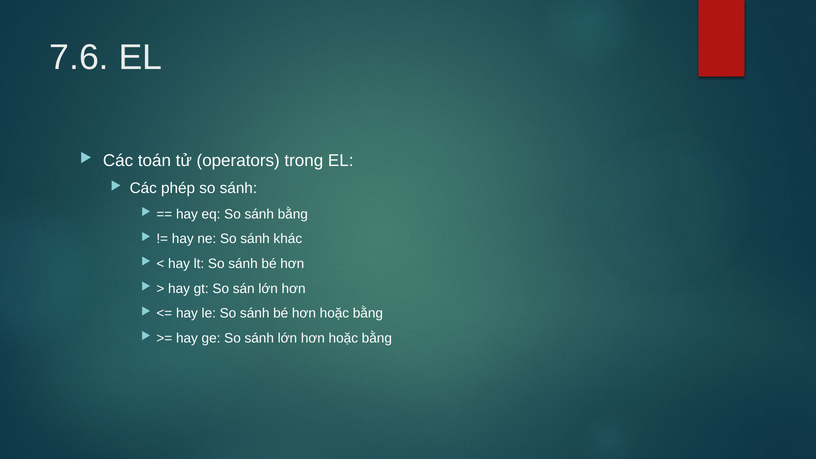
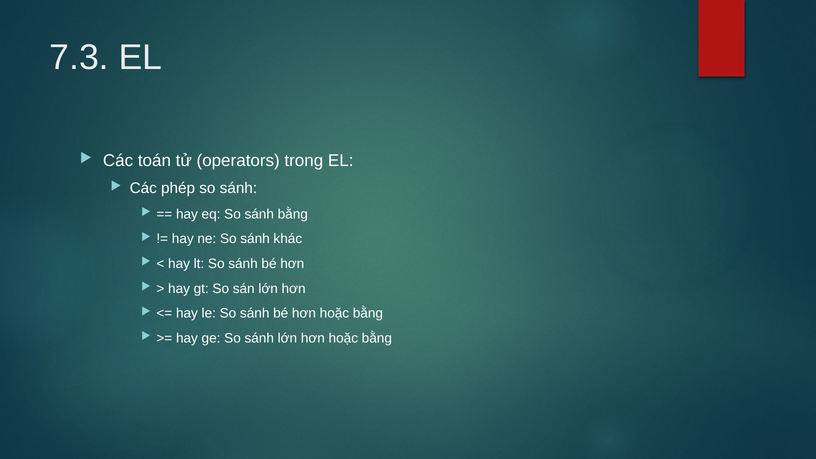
7.6: 7.6 -> 7.3 (79, 57)
